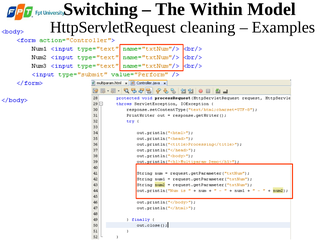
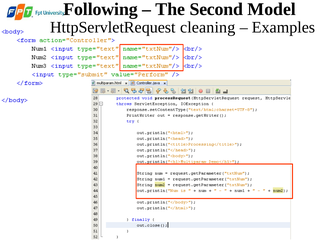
Switching: Switching -> Following (101, 9)
Within: Within -> Second (216, 9)
